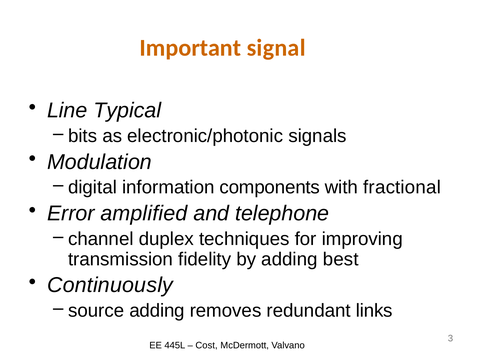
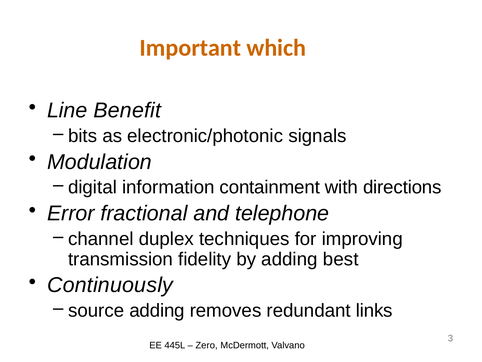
signal: signal -> which (276, 48)
Typical: Typical -> Benefit (127, 110)
components: components -> containment (270, 187)
fractional: fractional -> directions (402, 187)
amplified: amplified -> fractional (144, 213)
Cost: Cost -> Zero (207, 345)
